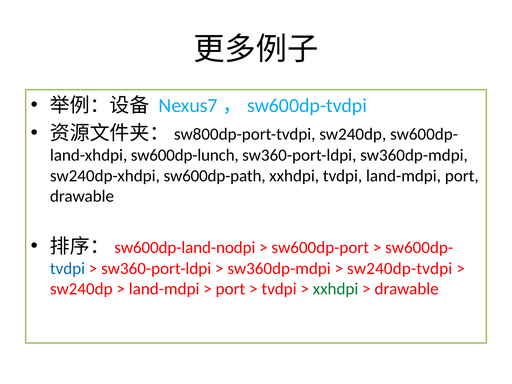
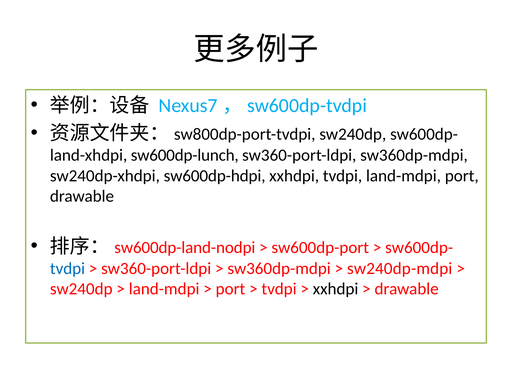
sw600dp-path: sw600dp-path -> sw600dp-hdpi (215, 176)
sw240dp-tvdpi: sw240dp-tvdpi -> sw240dp-mdpi (400, 268)
xxhdpi colour: green -> black (336, 289)
